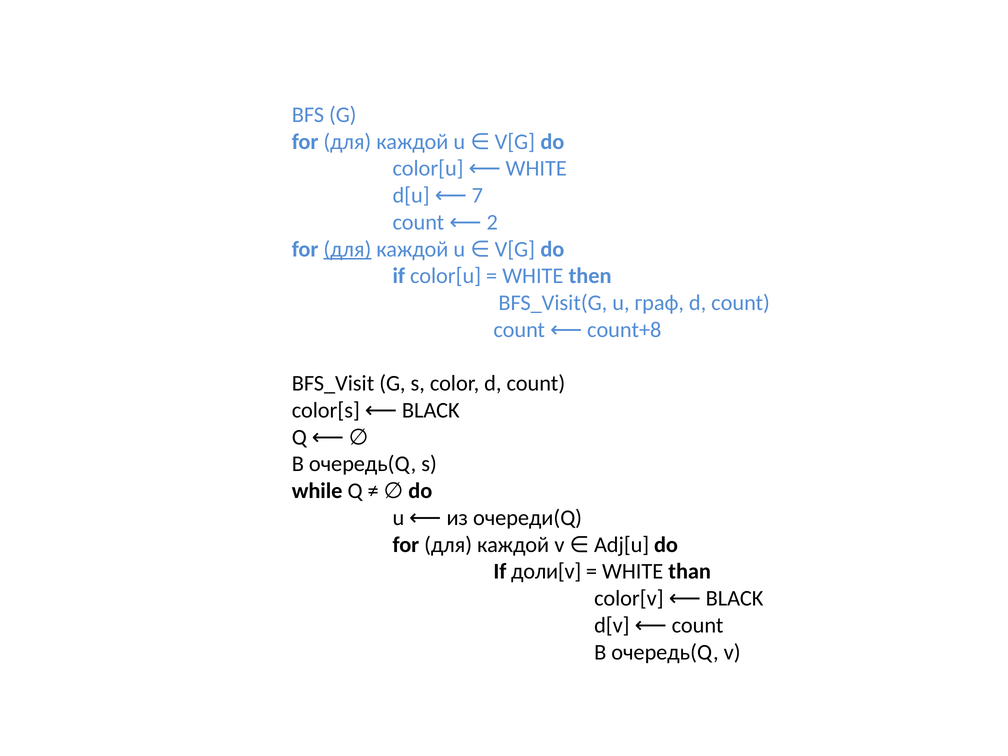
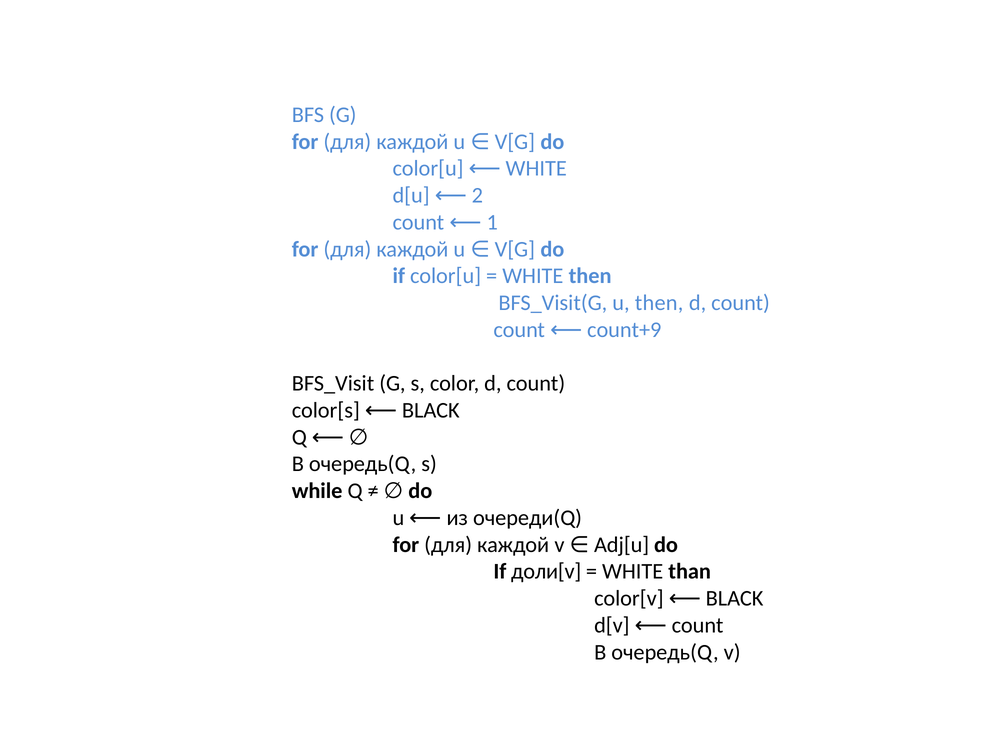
7: 7 -> 2 (477, 195)
2: 2 -> 1 (492, 222)
для underline: present -> none (347, 249)
u граф: граф -> then (659, 303)
count+8: count+8 -> count+9 (624, 330)
